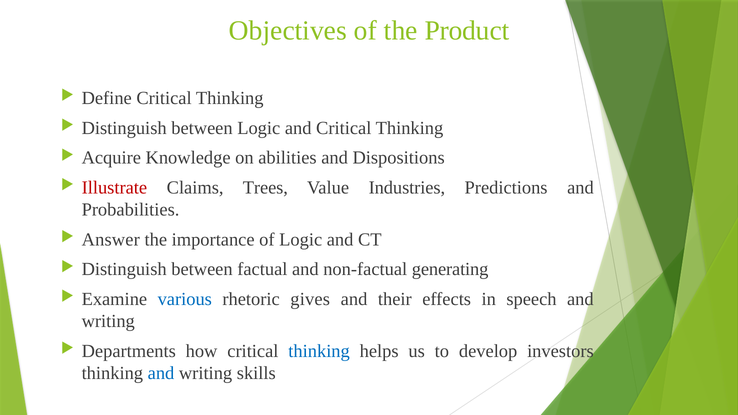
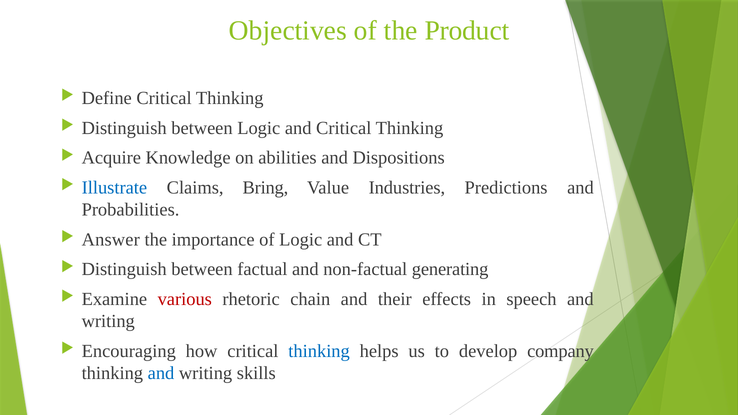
Illustrate colour: red -> blue (114, 188)
Trees: Trees -> Bring (265, 188)
various colour: blue -> red (185, 299)
gives: gives -> chain (310, 299)
Departments: Departments -> Encouraging (129, 351)
investors: investors -> company (560, 351)
